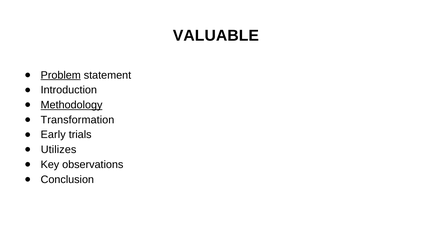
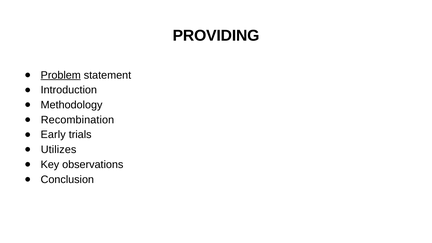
VALUABLE: VALUABLE -> PROVIDING (216, 36)
Methodology underline: present -> none (72, 105)
Transformation: Transformation -> Recombination (77, 120)
